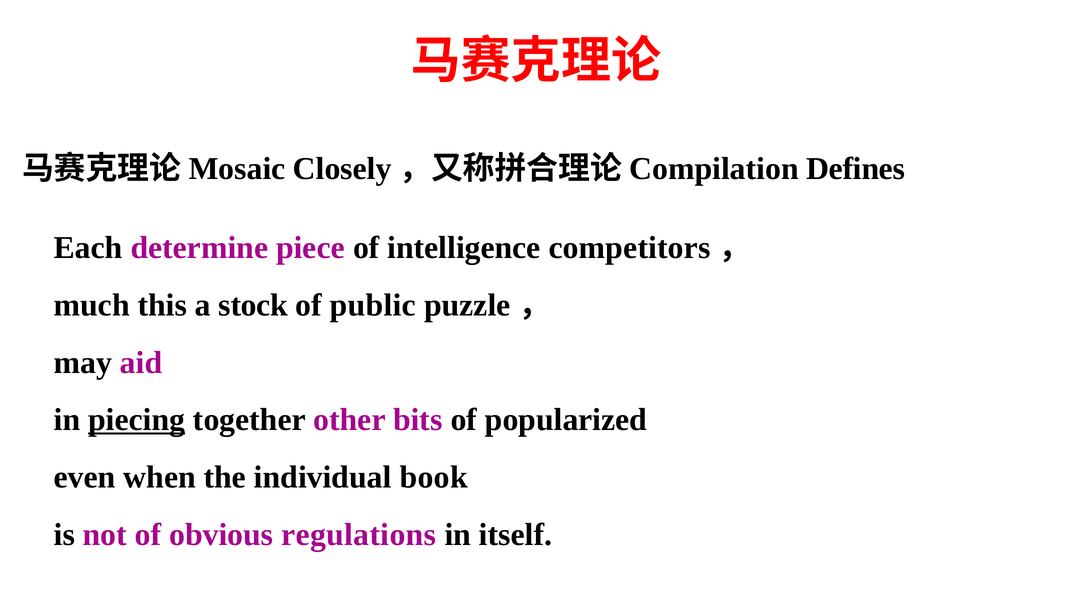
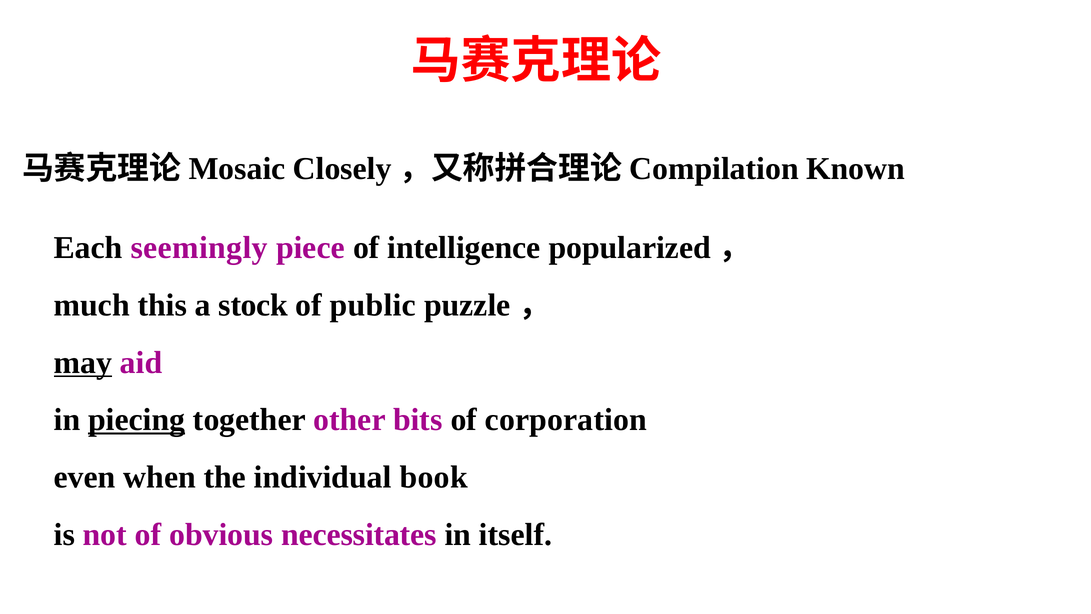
Defines: Defines -> Known (856, 169)
determine: determine -> seemingly (199, 248)
competitors: competitors -> popularized (630, 248)
may underline: none -> present (83, 362)
popularized: popularized -> corporation (566, 420)
regulations: regulations -> necessitates (359, 534)
